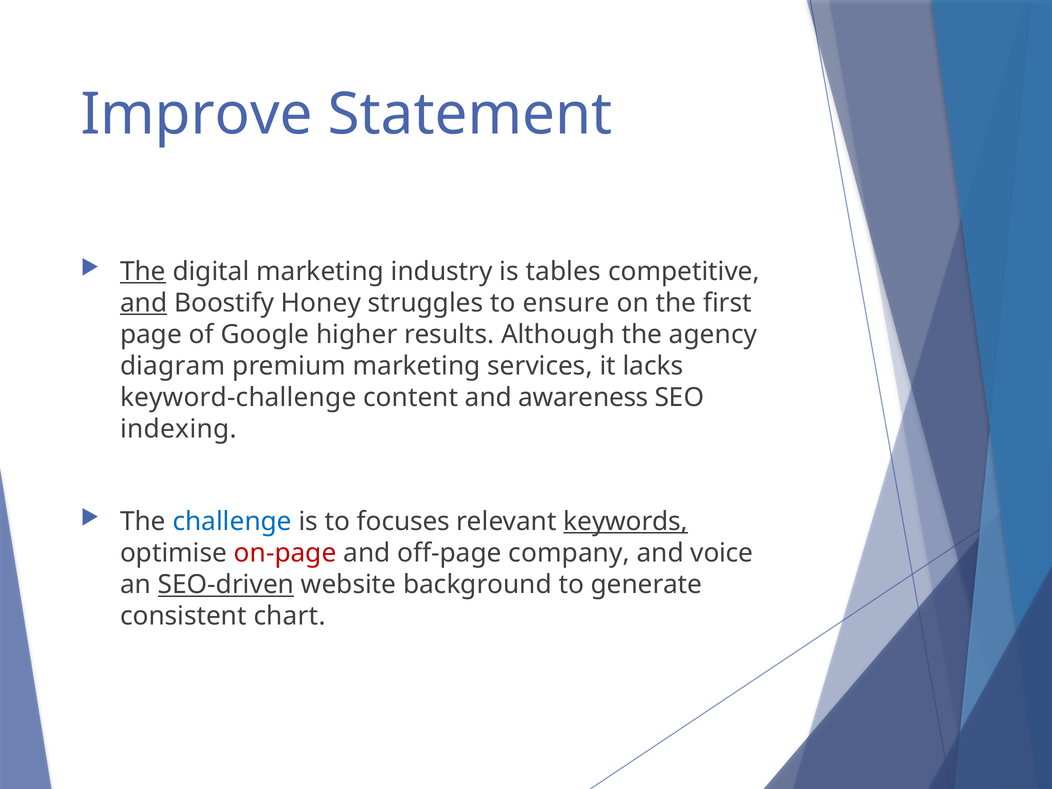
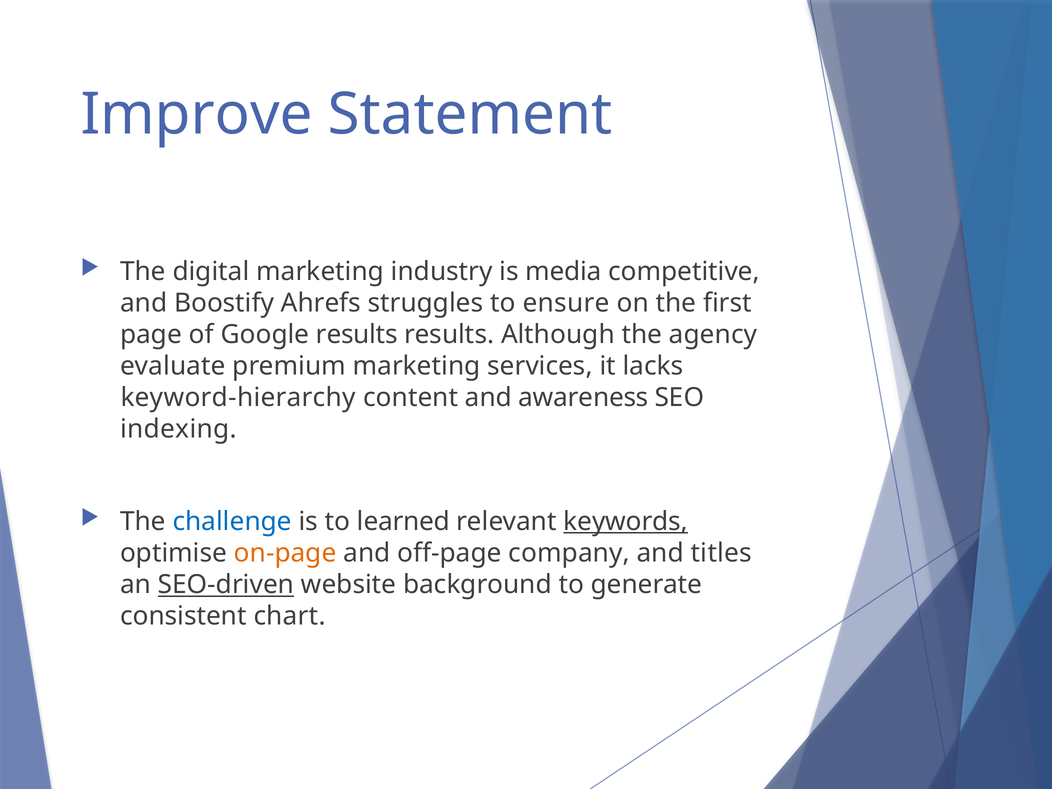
The underline: present -> none (143, 271)
tables: tables -> media (563, 271)
and underline: present -> none (144, 303)
Honey: Honey -> Ahrefs (321, 303)
Google higher: higher -> results (357, 335)
diagram: diagram -> evaluate (173, 366)
keyword-challenge: keyword-challenge -> keyword-hierarchy (238, 398)
focuses: focuses -> learned (403, 522)
on-page colour: red -> orange (285, 553)
voice: voice -> titles (721, 553)
